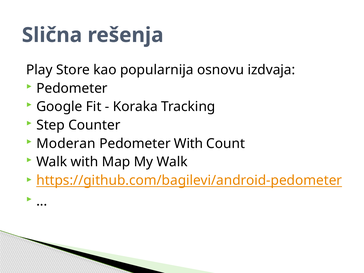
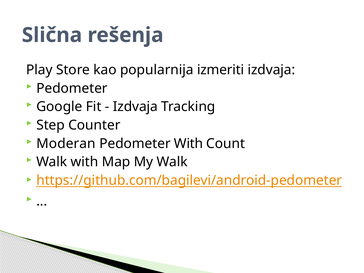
osnovu: osnovu -> izmeriti (221, 70)
Koraka: Koraka -> Izdvaja (135, 107)
